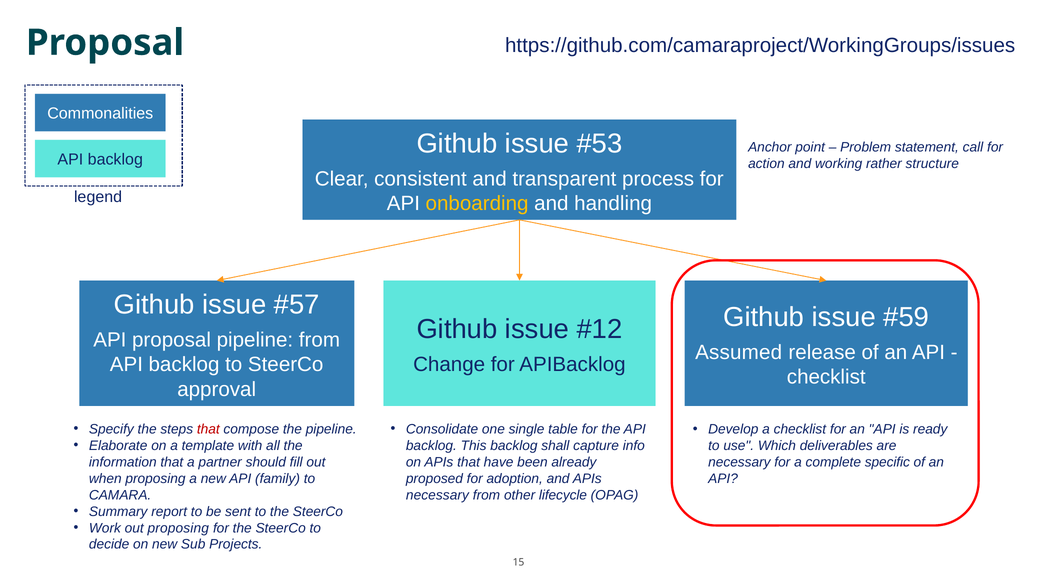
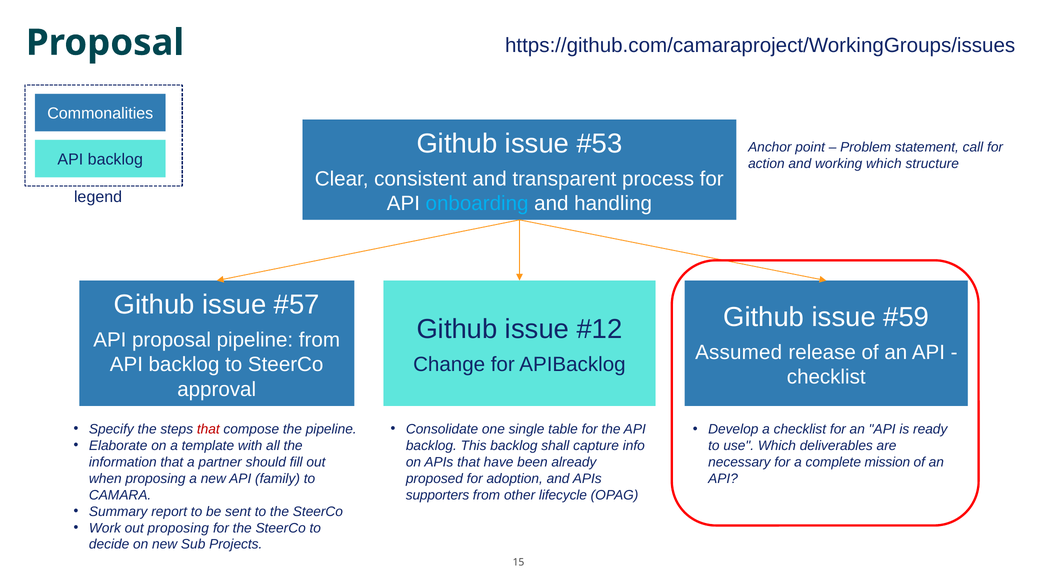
working rather: rather -> which (884, 164)
onboarding colour: yellow -> light blue (477, 203)
specific: specific -> mission (887, 462)
necessary: necessary -> supporters (438, 495)
